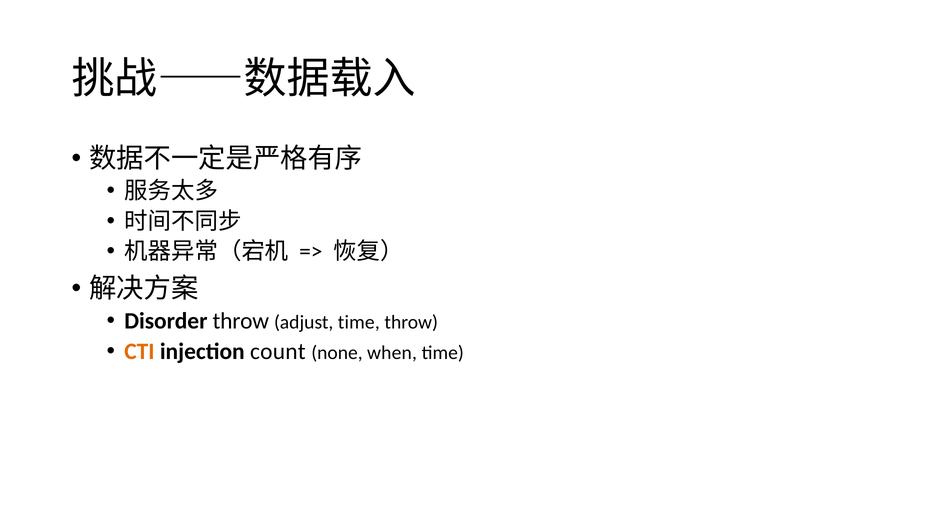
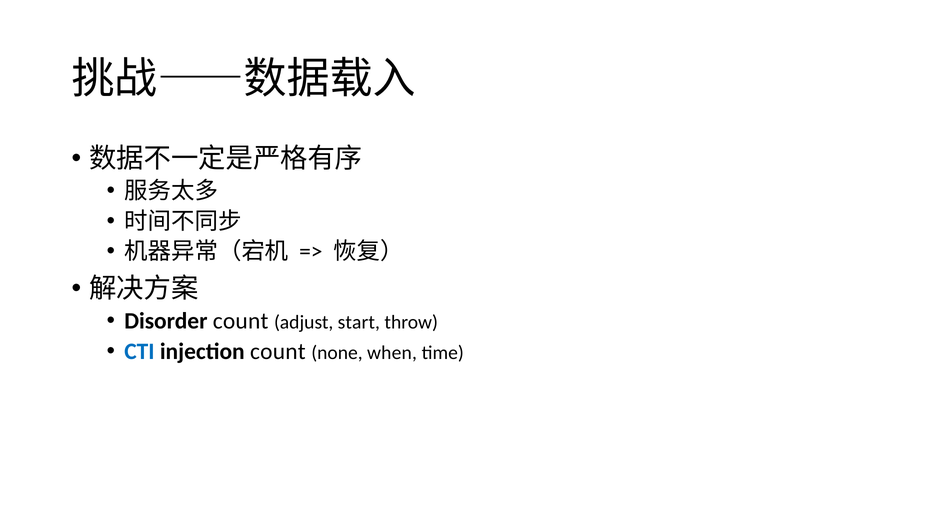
Disorder throw: throw -> count (241, 321)
adjust time: time -> start (359, 322)
CTI colour: orange -> blue (139, 351)
